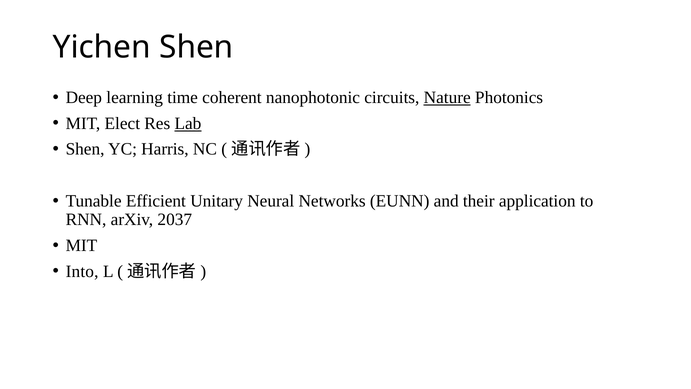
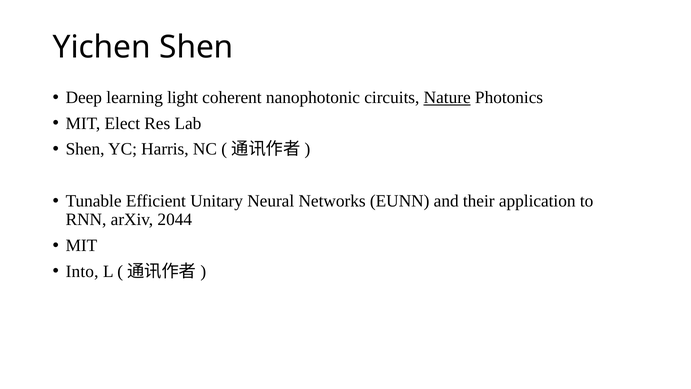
time: time -> light (183, 97)
Lab underline: present -> none (188, 123)
2037: 2037 -> 2044 (175, 220)
